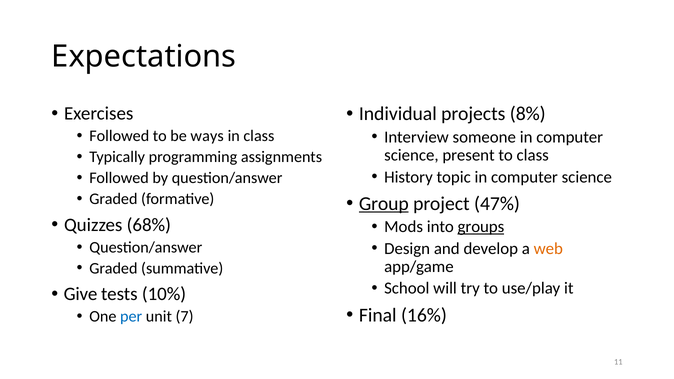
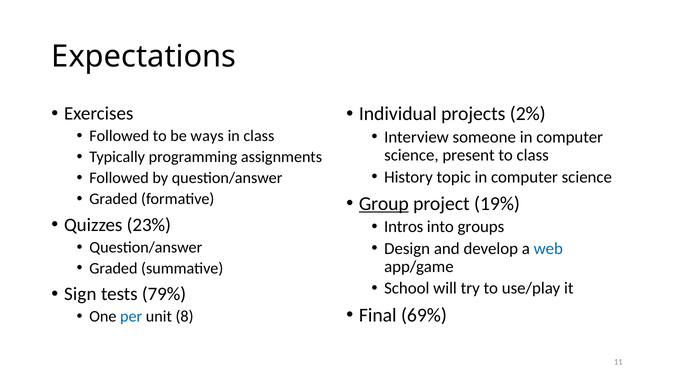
8%: 8% -> 2% (528, 114)
47%: 47% -> 19% (497, 204)
68%: 68% -> 23% (149, 225)
Mods: Mods -> Intros (404, 227)
groups underline: present -> none (481, 227)
web colour: orange -> blue (548, 249)
Give: Give -> Sign (80, 294)
10%: 10% -> 79% (164, 294)
16%: 16% -> 69% (424, 315)
7: 7 -> 8 (185, 317)
